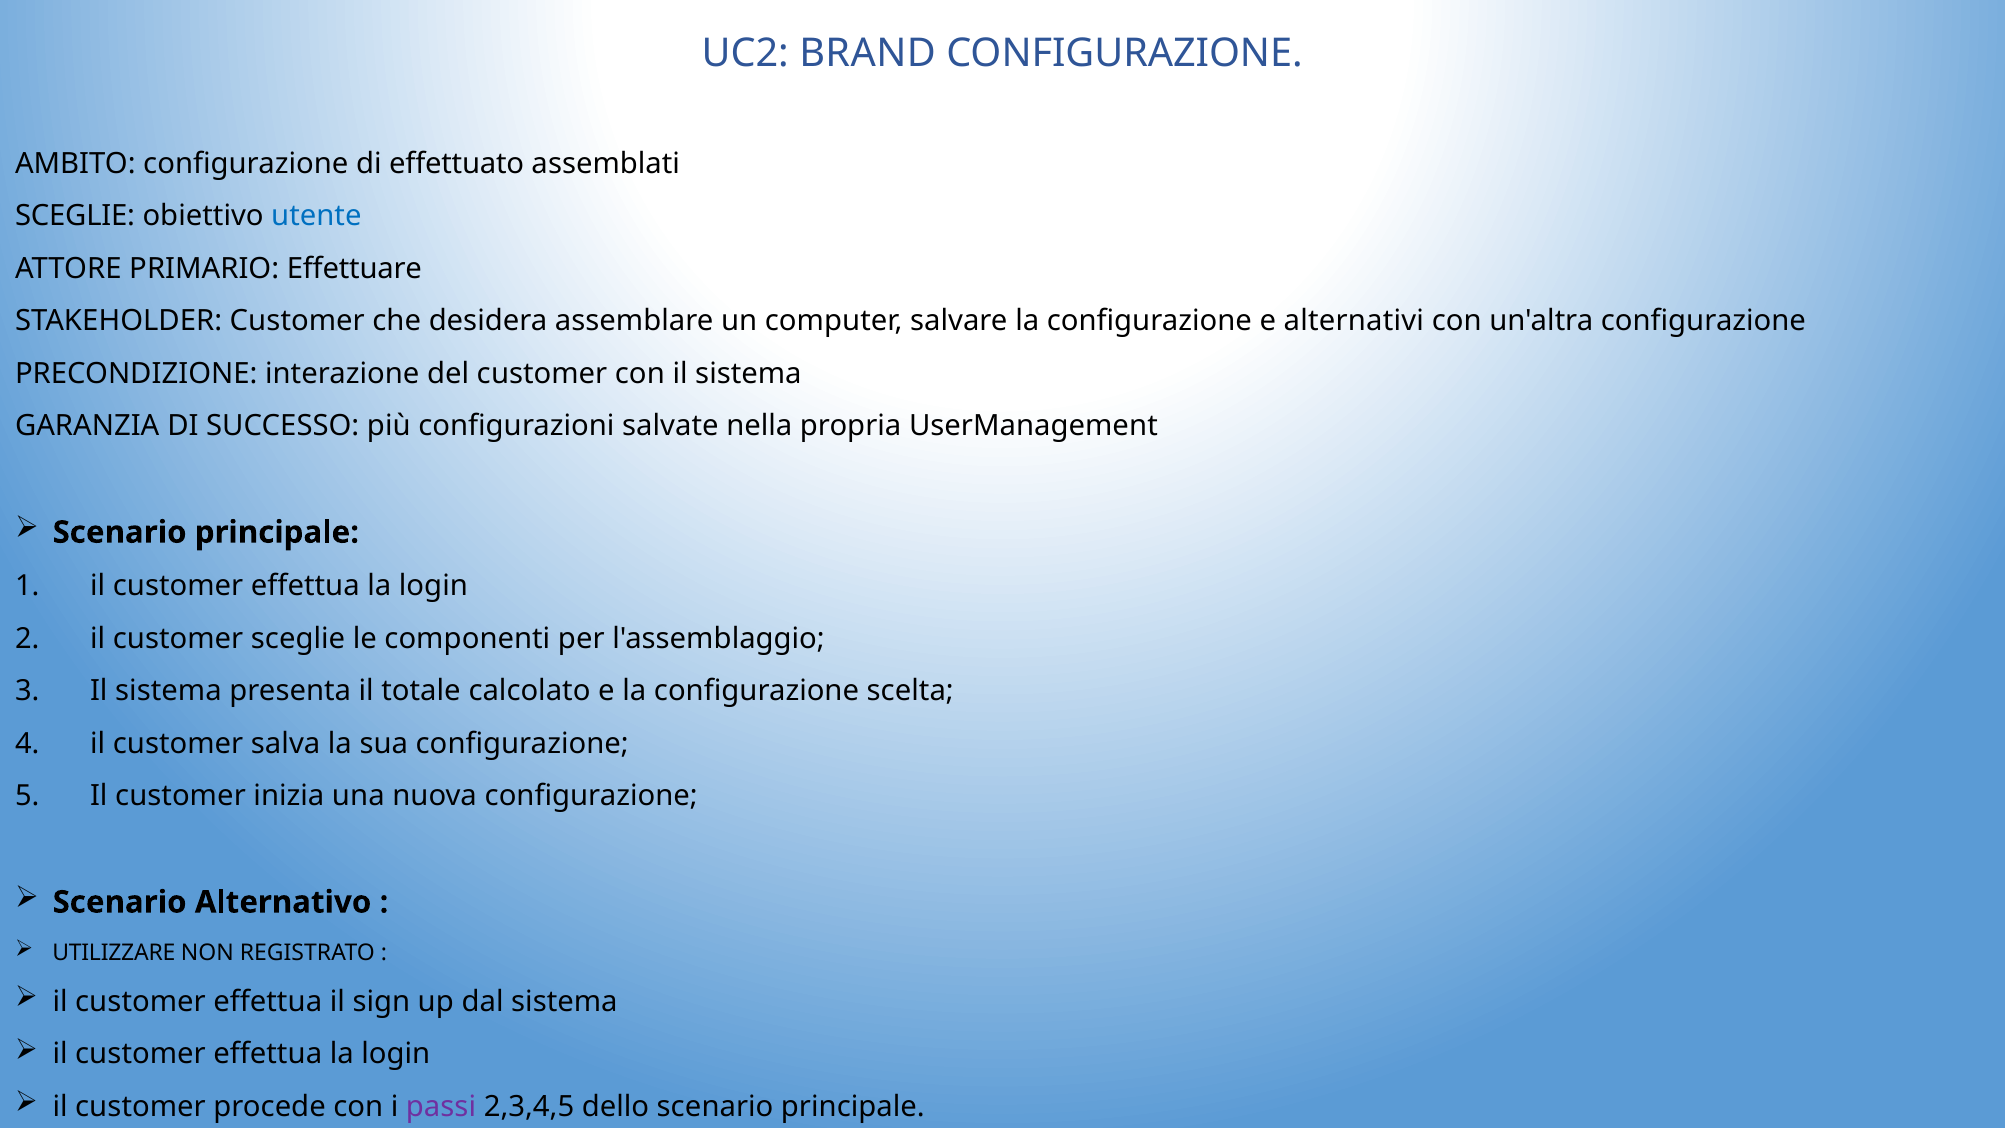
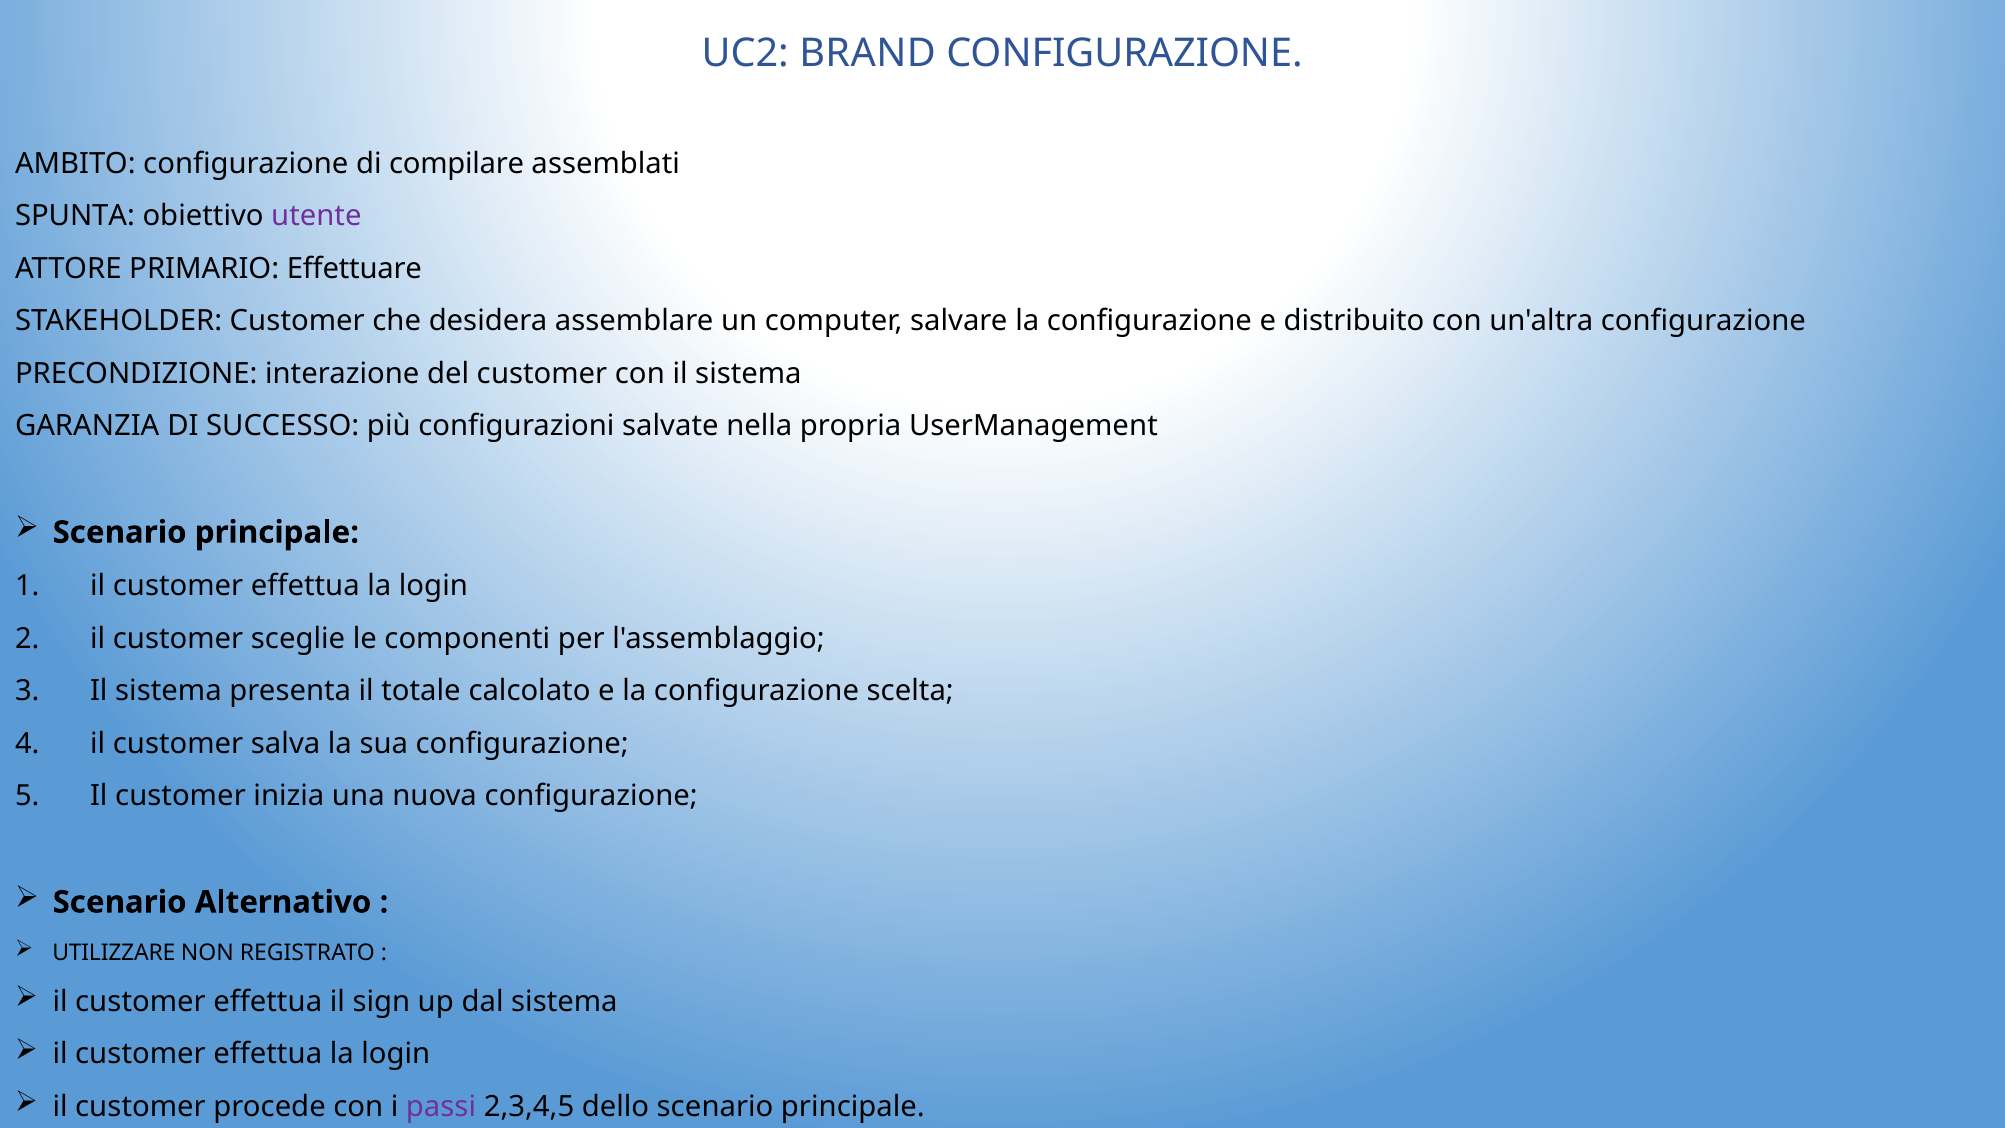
effettuato: effettuato -> compilare (457, 164)
SCEGLIE: SCEGLIE -> SPUNTA (75, 216)
utente colour: blue -> purple (316, 216)
alternativi: alternativi -> distribuito (1354, 321)
